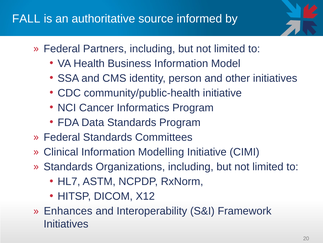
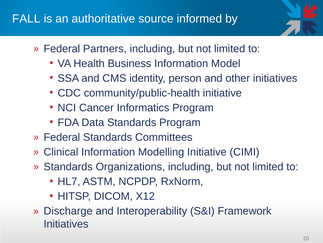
Enhances: Enhances -> Discharge (68, 210)
